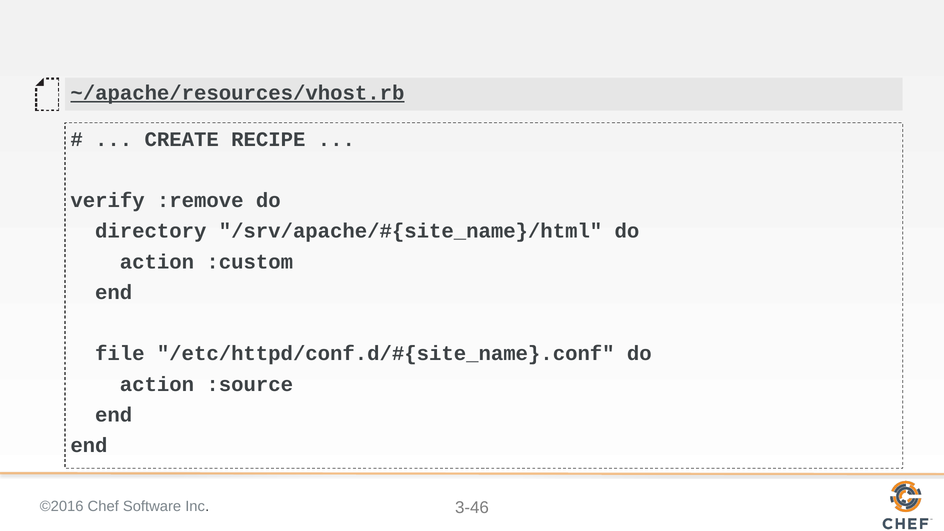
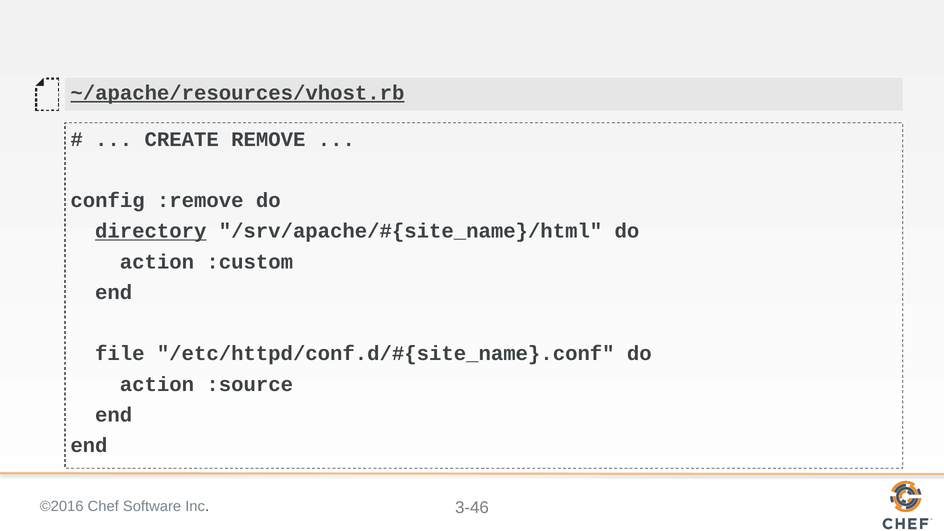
RECIPE: RECIPE -> REMOVE (268, 139)
verify: verify -> config (108, 200)
directory underline: none -> present (151, 231)
